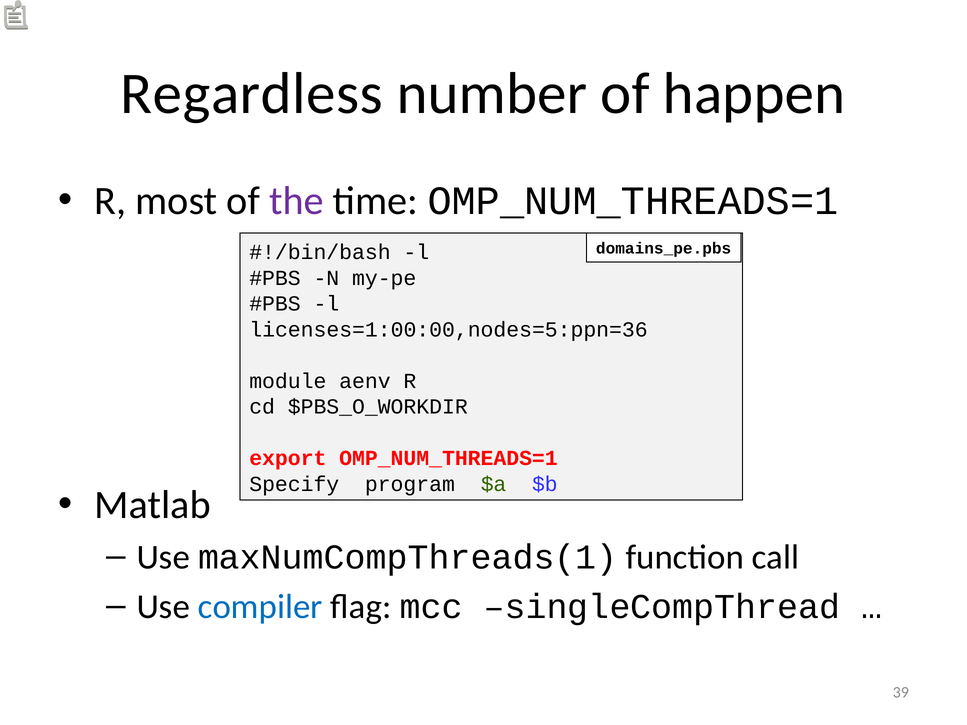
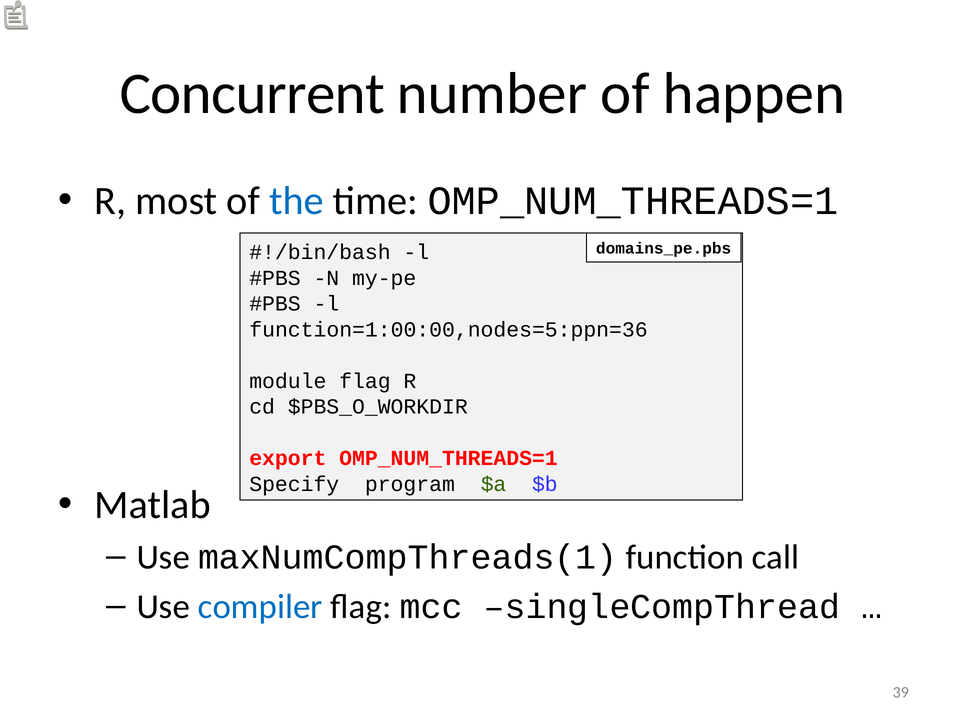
Regardless: Regardless -> Concurrent (252, 94)
the colour: purple -> blue (296, 201)
licenses=1:00:00,nodes=5:ppn=36: licenses=1:00:00,nodes=5:ppn=36 -> function=1:00:00,nodes=5:ppn=36 (449, 330)
module aenv: aenv -> flag (365, 381)
